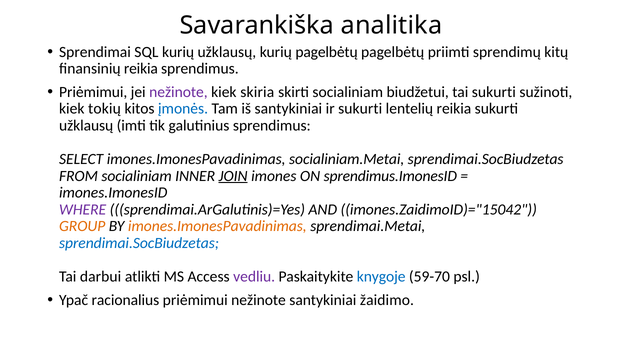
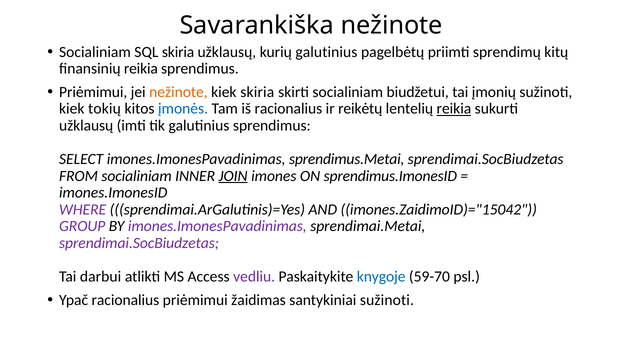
Savarankiška analitika: analitika -> nežinote (392, 25)
Sprendimai: Sprendimai -> Socialiniam (95, 52)
SQL kurių: kurių -> skiria (178, 52)
kurių pagelbėtų: pagelbėtų -> galutinius (326, 52)
nežinote colour: purple -> orange (178, 92)
tai sukurti: sukurti -> įmonių (494, 92)
iš santykiniai: santykiniai -> racionalius (288, 109)
ir sukurti: sukurti -> reikėtų (360, 109)
reikia underline: none -> present (454, 109)
socialiniam.Metai: socialiniam.Metai -> sprendimus.Metai (347, 159)
GROUP colour: orange -> purple (82, 226)
imones.ImonesPavadinimas colour: orange -> purple (217, 226)
sprendimai.SocBiudzetas colour: blue -> purple (139, 243)
priėmimui nežinote: nežinote -> žaidimas (259, 300)
santykiniai žaidimo: žaidimo -> sužinoti (387, 300)
